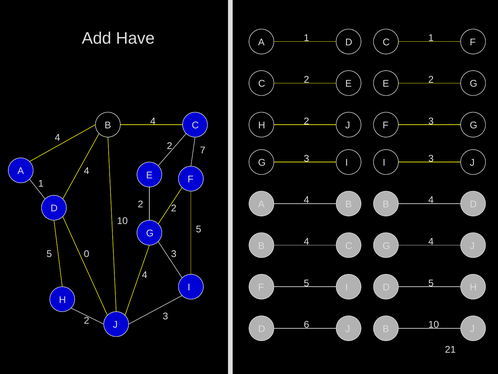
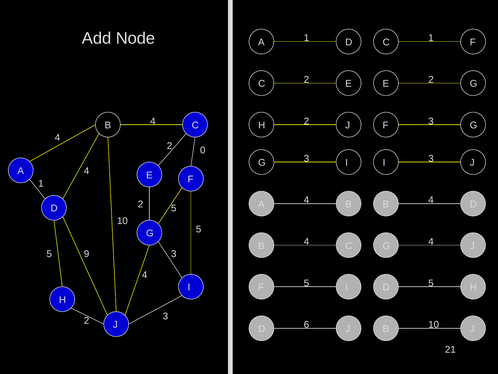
Have: Have -> Node (135, 38)
7: 7 -> 0 (203, 150)
2: 2 -> 5 (174, 208)
0: 0 -> 9 (87, 254)
